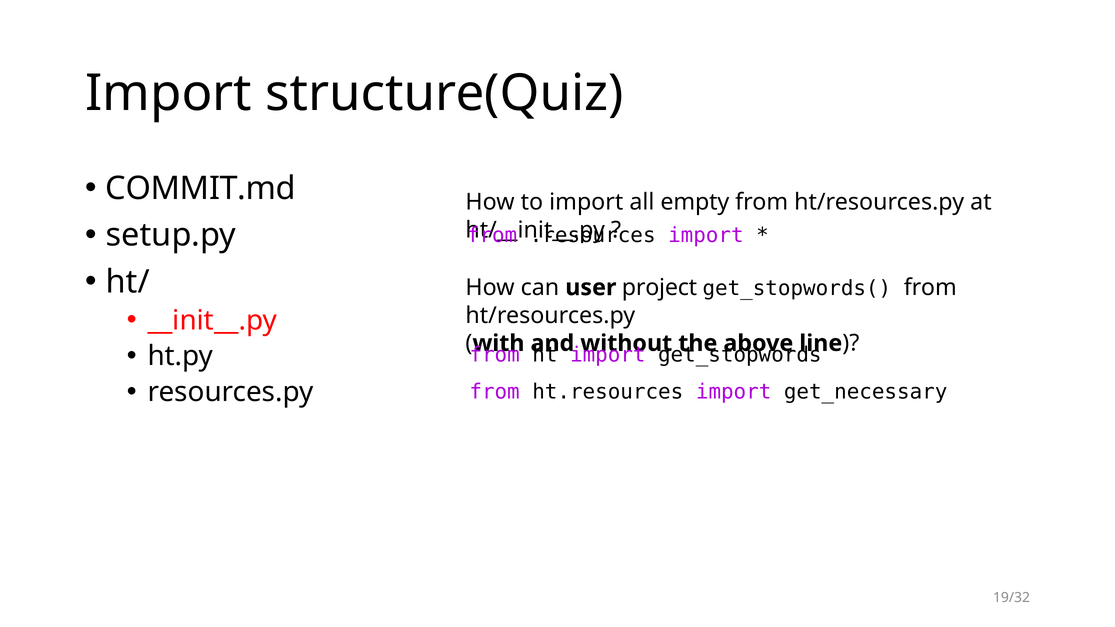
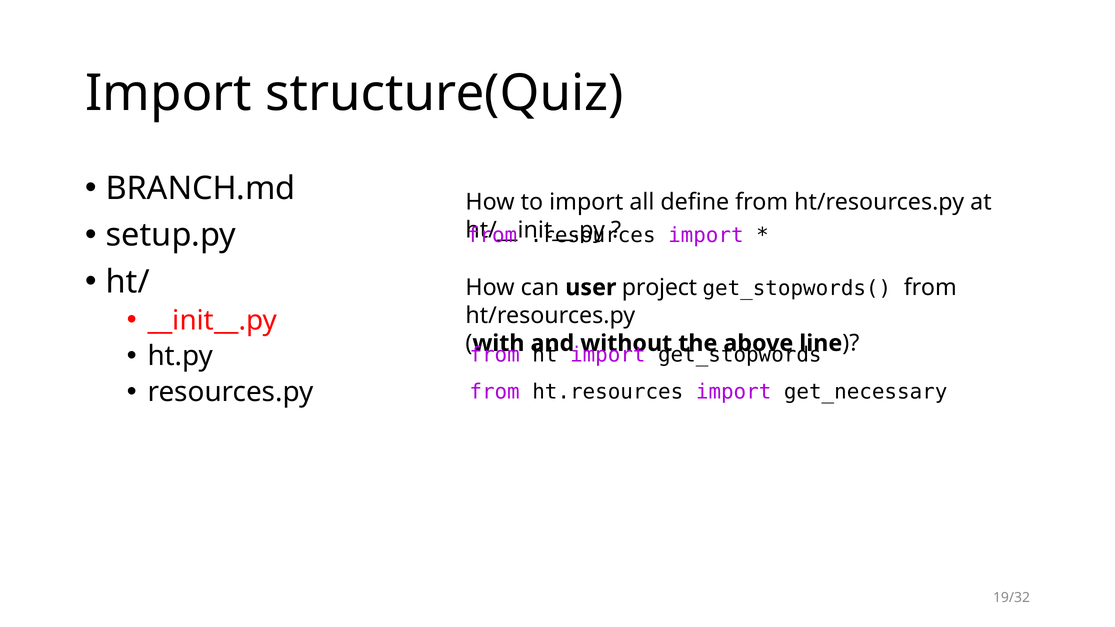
COMMIT.md: COMMIT.md -> BRANCH.md (201, 189)
empty: empty -> define (695, 202)
